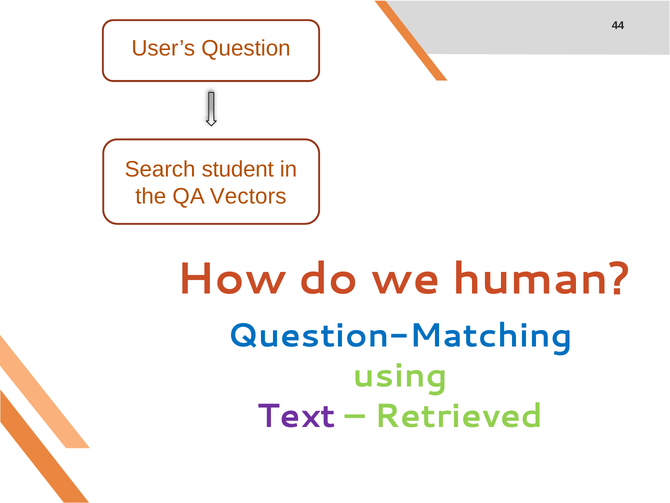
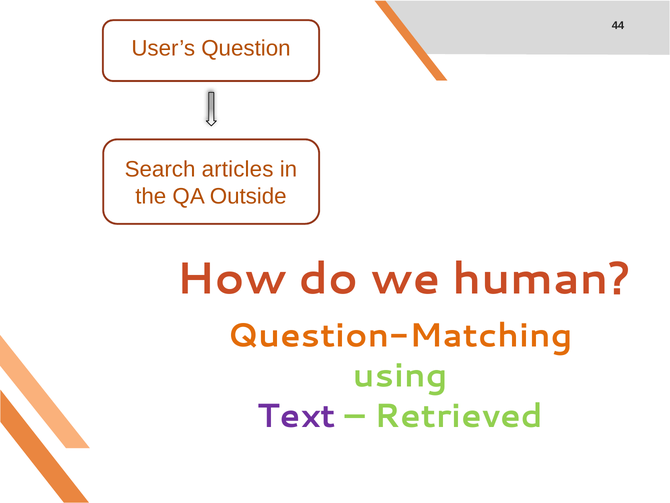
student: student -> articles (238, 169)
Vectors: Vectors -> Outside (248, 196)
Question-Matching colour: blue -> orange (400, 335)
